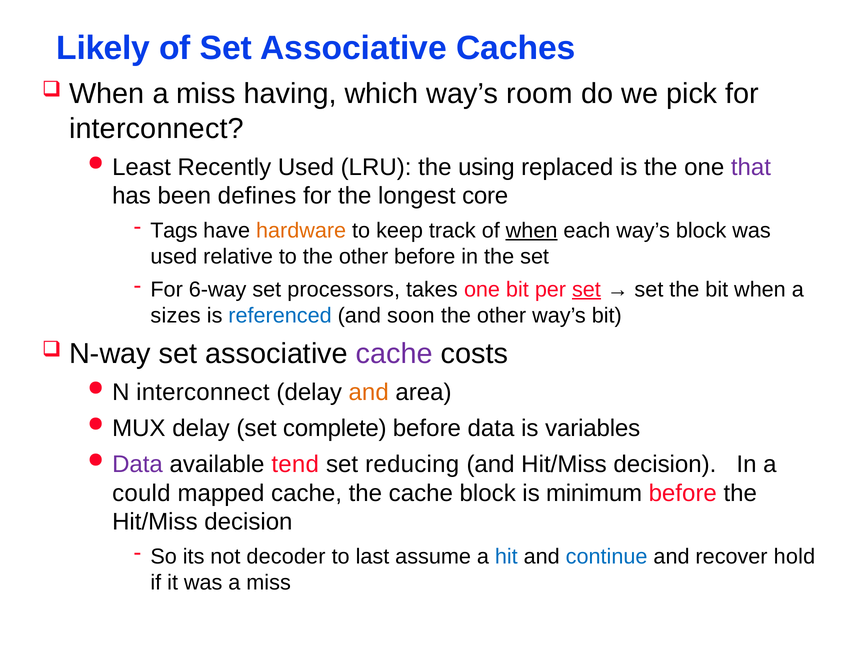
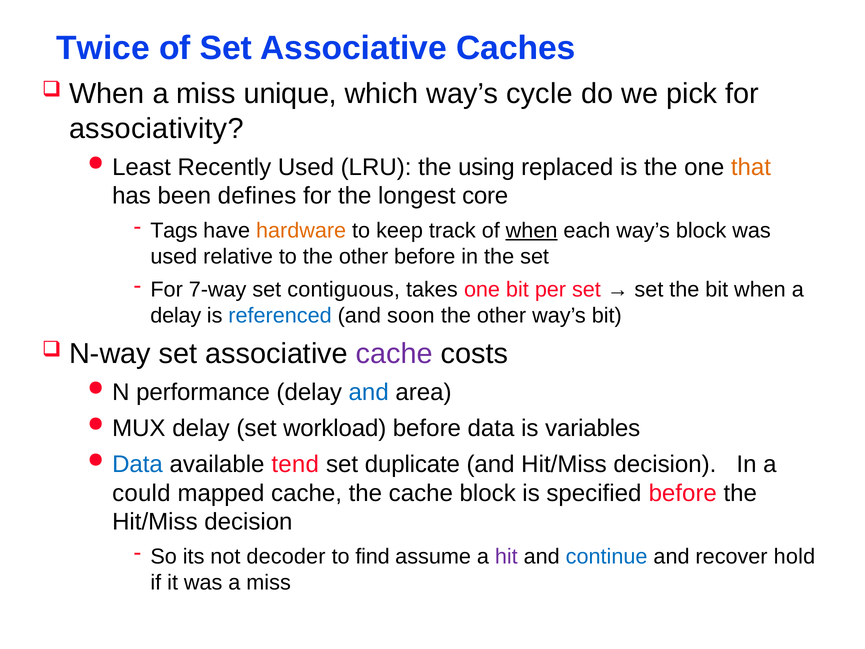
Likely: Likely -> Twice (103, 48)
having: having -> unique (290, 94)
room: room -> cycle (539, 94)
interconnect: interconnect -> associativity (156, 128)
that colour: purple -> orange (751, 167)
6-way: 6-way -> 7-way (218, 289)
processors: processors -> contiguous (344, 289)
set underline: present -> none (586, 289)
sizes: sizes -> delay (176, 315)
N interconnect: interconnect -> performance (203, 392)
and colour: orange -> blue (369, 392)
complete: complete -> workload (335, 428)
Data colour: purple -> blue (137, 464)
reducing: reducing -> duplicate (412, 464)
minimum: minimum -> specified (594, 493)
last: last -> find (373, 556)
hit colour: blue -> purple (506, 556)
